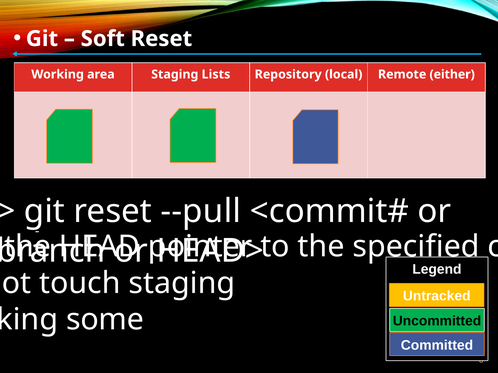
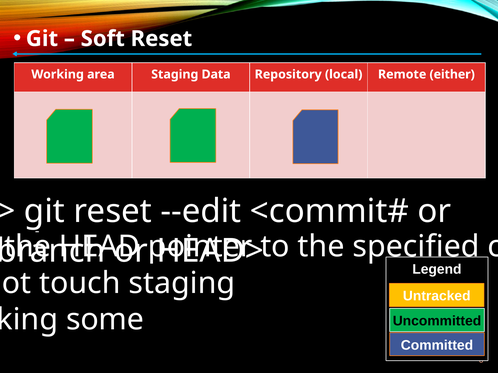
Lists: Lists -> Data (216, 74)
--pull: --pull -> --edit (201, 211)
